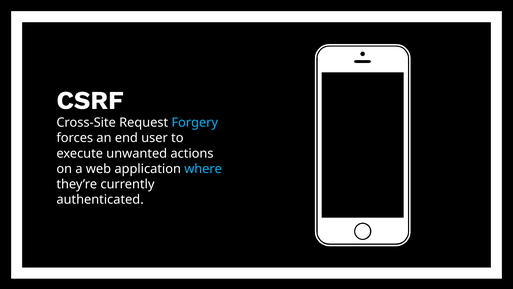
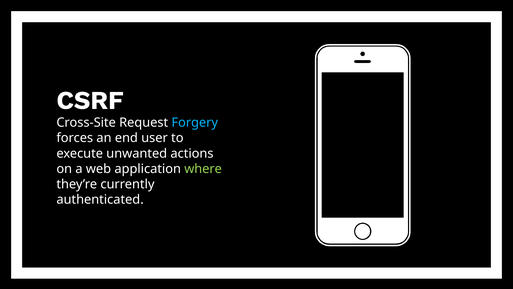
where colour: light blue -> light green (203, 169)
